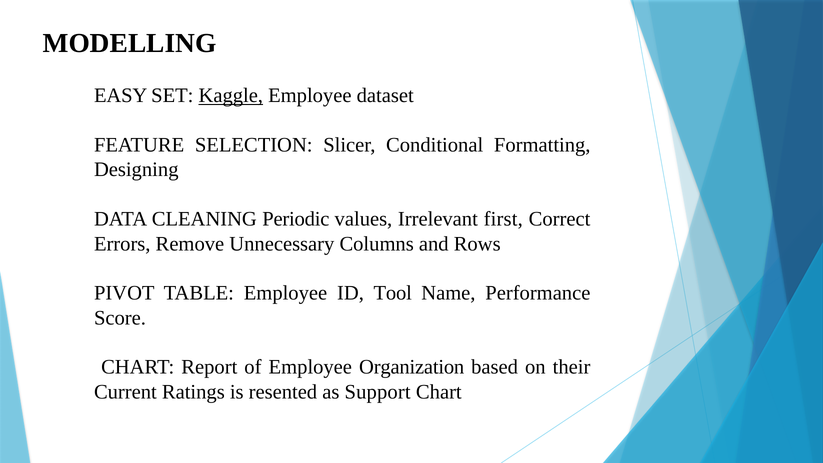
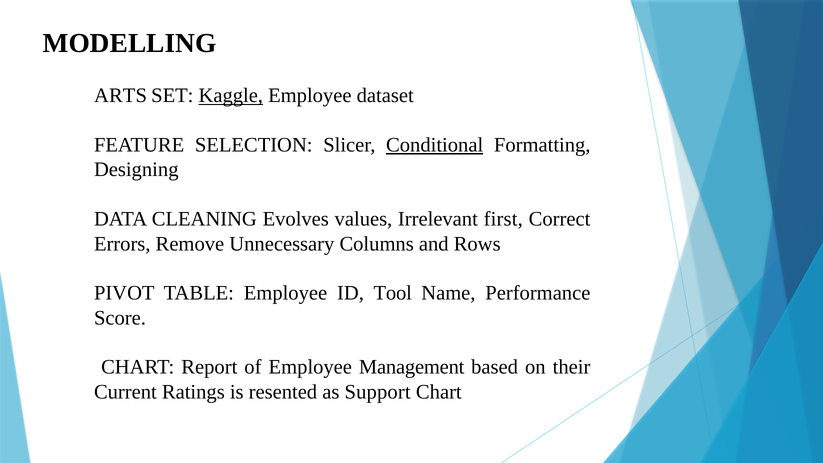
EASY: EASY -> ARTS (121, 96)
Conditional underline: none -> present (435, 145)
Periodic: Periodic -> Evolves (296, 219)
Organization: Organization -> Management (412, 367)
